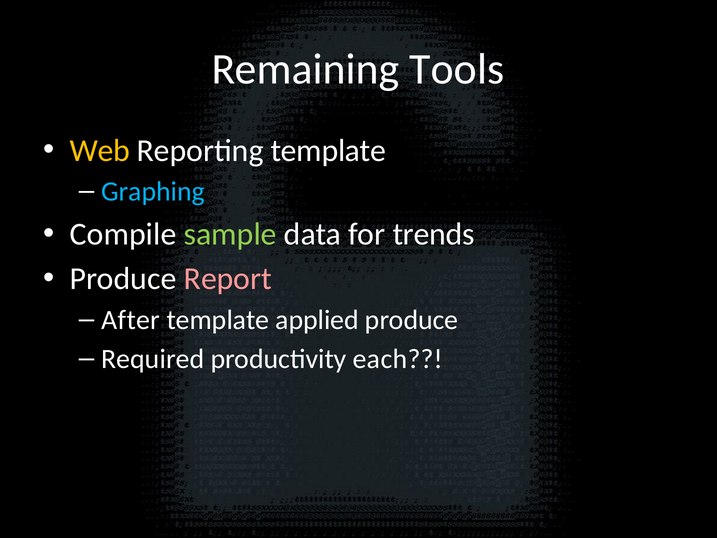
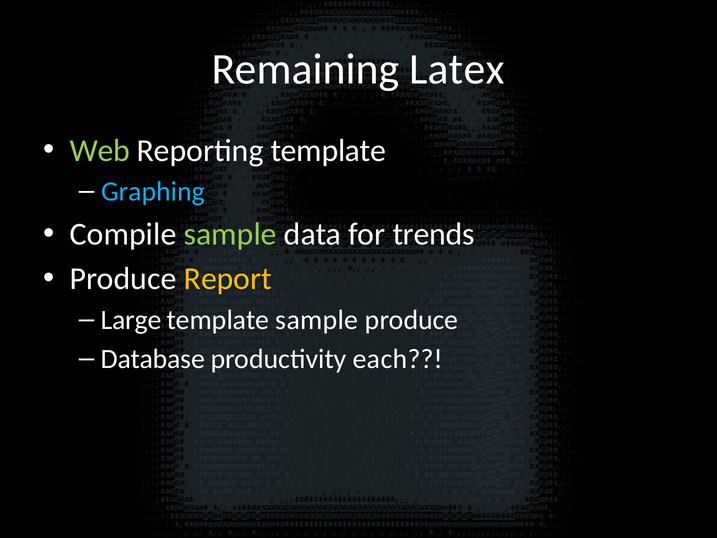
Tools: Tools -> Latex (457, 69)
Web colour: yellow -> light green (100, 150)
Report colour: pink -> yellow (228, 279)
After: After -> Large (131, 320)
template applied: applied -> sample (317, 320)
Required: Required -> Database (153, 359)
